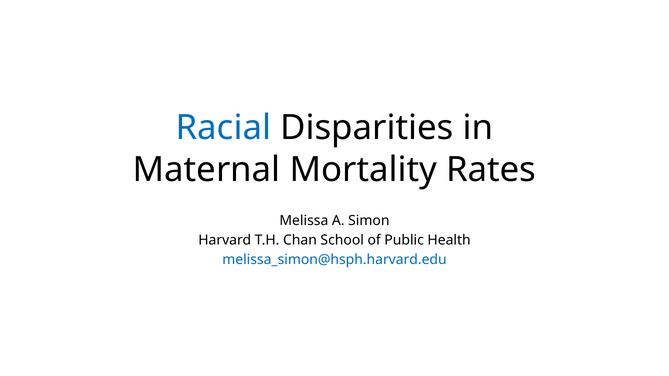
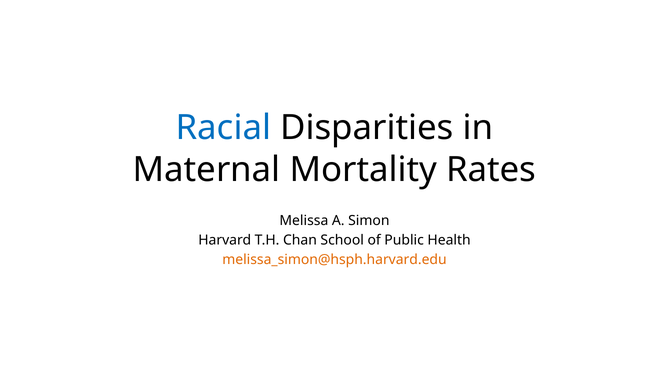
melissa_simon@hsph.harvard.edu colour: blue -> orange (334, 260)
